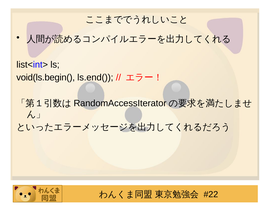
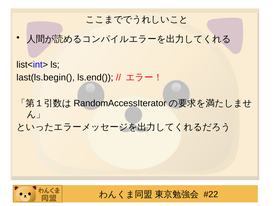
void(ls.begin(: void(ls.begin( -> last(ls.begin( (46, 77)
